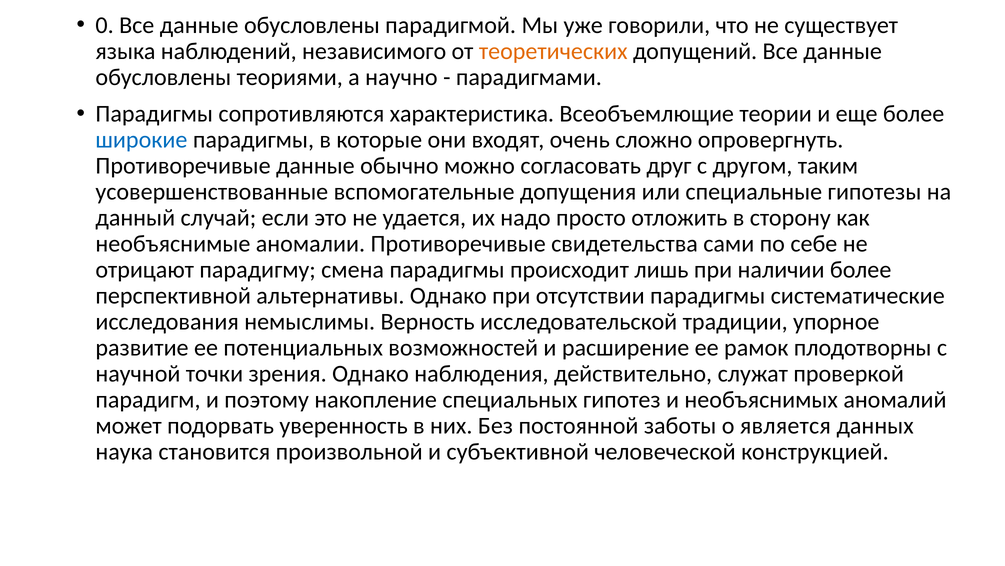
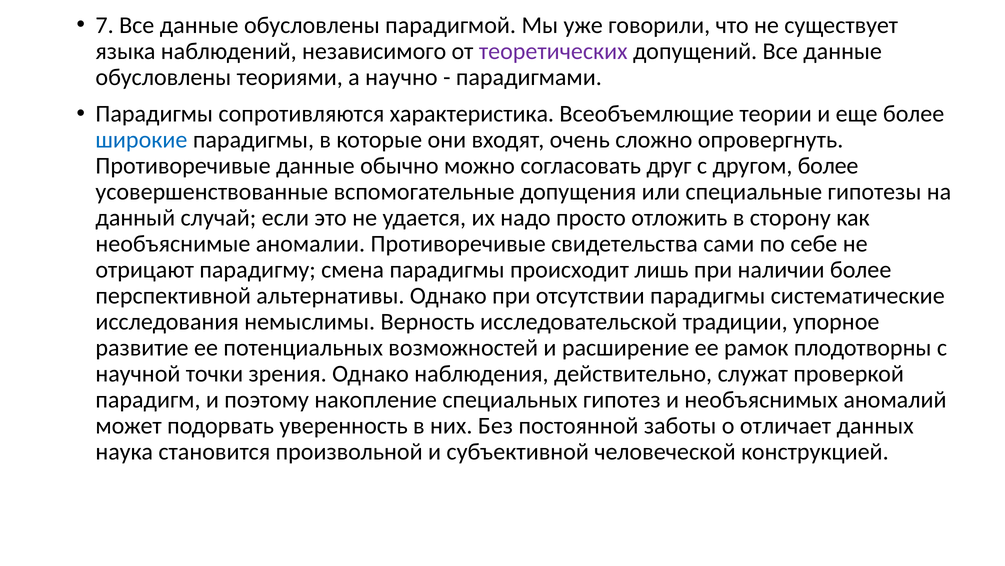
0: 0 -> 7 (105, 25)
теоретических colour: orange -> purple (553, 51)
другом таким: таким -> более (828, 166)
является: является -> отличает (786, 425)
